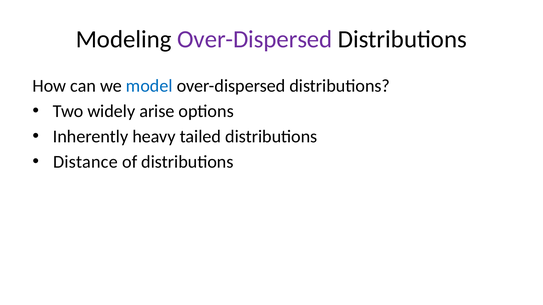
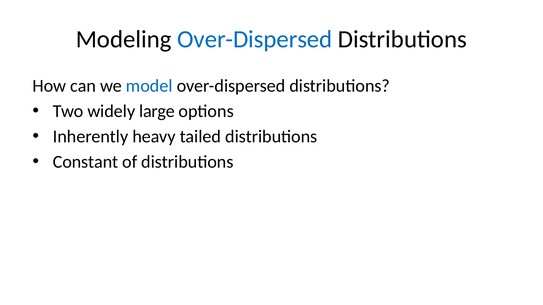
Over-Dispersed colour: purple -> blue (255, 39)
arise: arise -> large (157, 111)
Distance: Distance -> Constant (86, 162)
